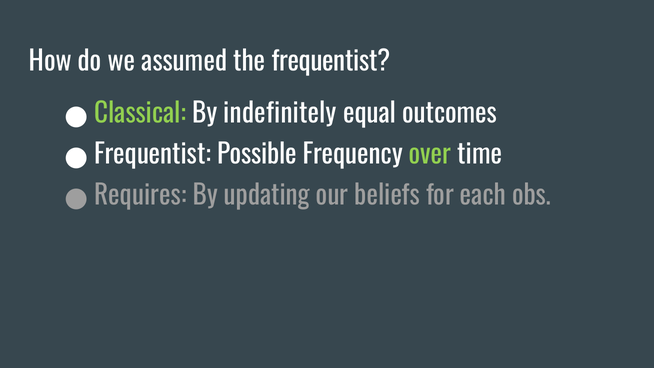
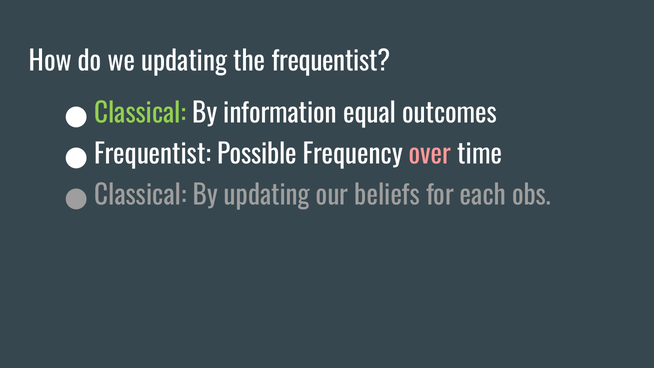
we assumed: assumed -> updating (184, 62)
indefinitely: indefinitely -> information (280, 114)
over colour: light green -> pink (430, 155)
Requires: Requires -> Classical (140, 196)
